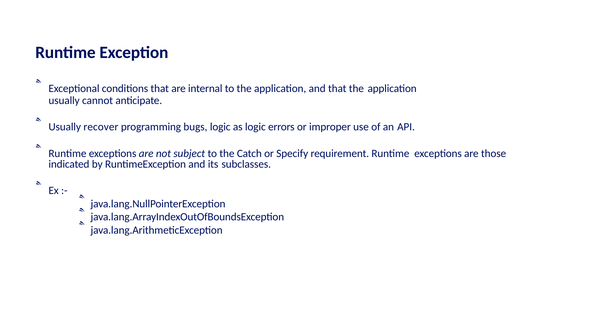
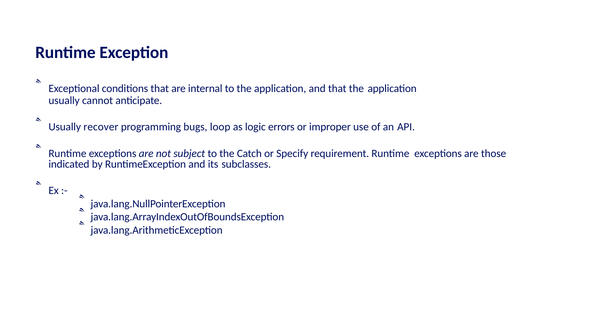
bugs logic: logic -> loop (220, 127)
